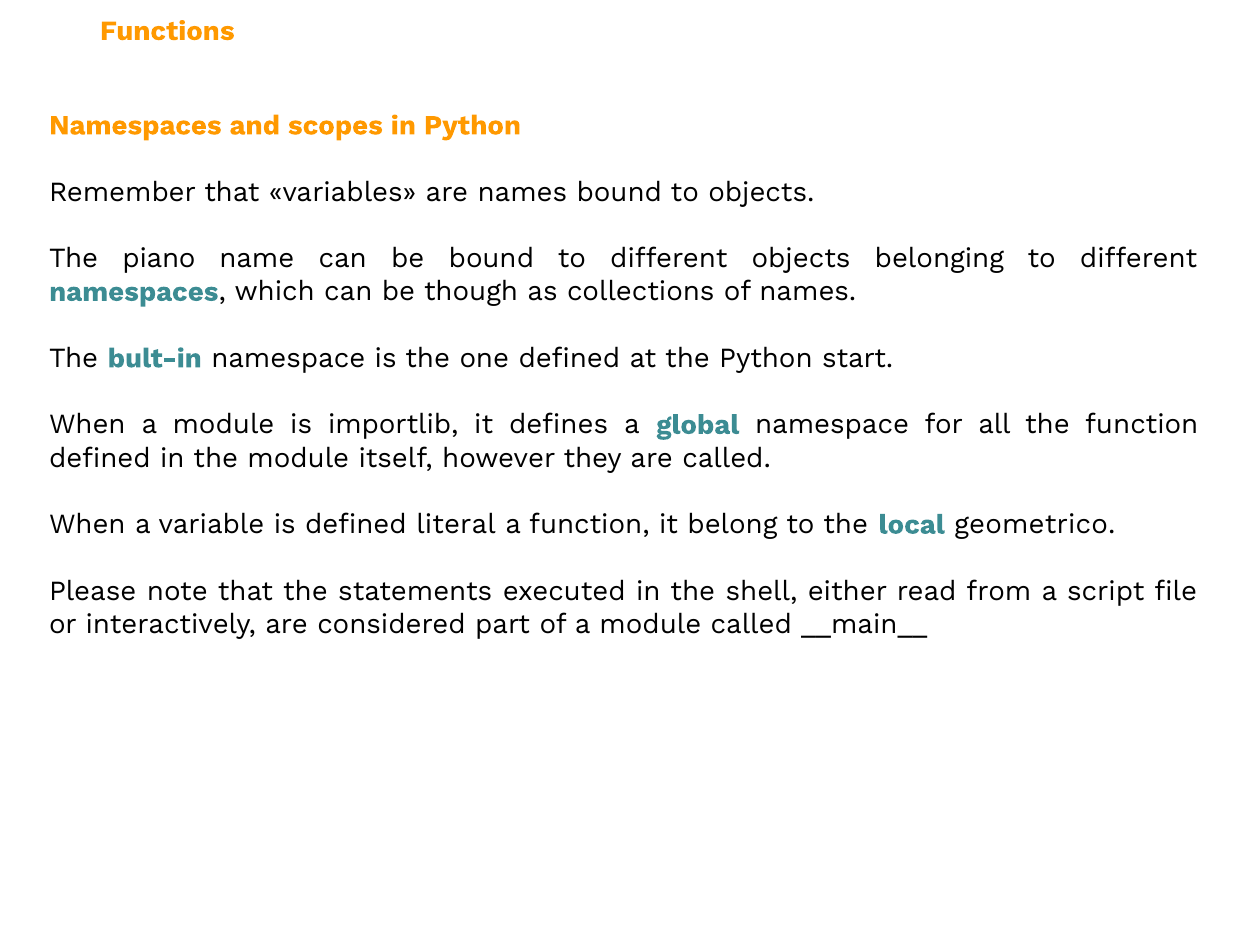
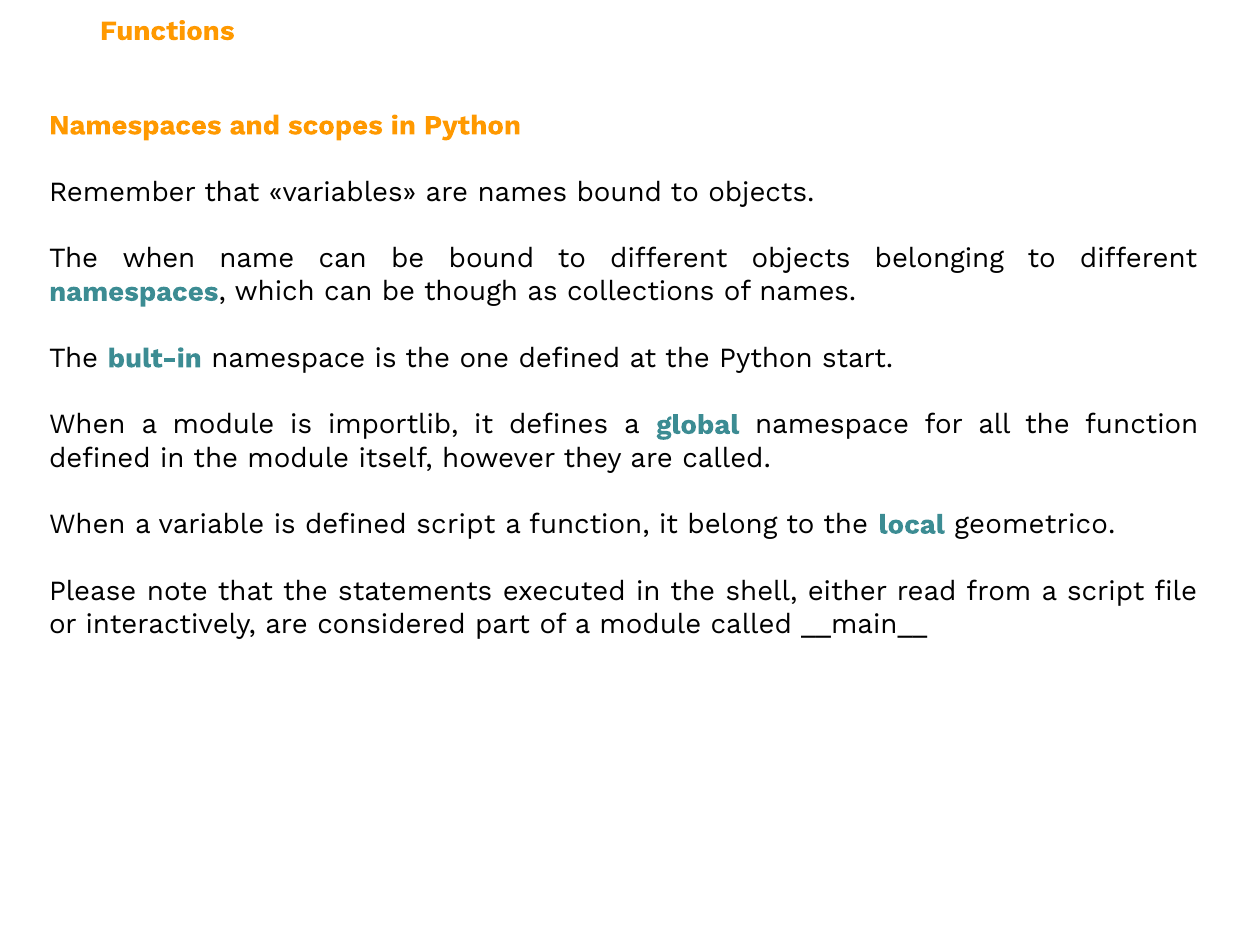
The piano: piano -> when (159, 258)
defined literal: literal -> script (456, 524)
